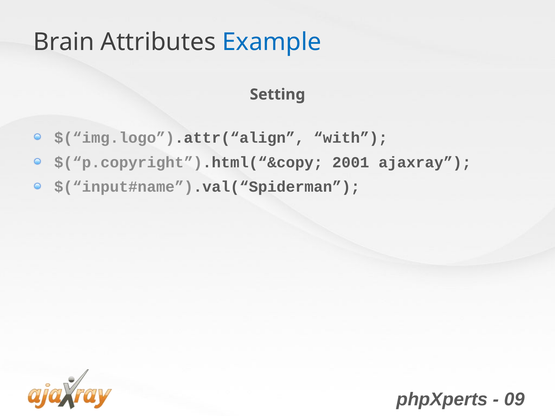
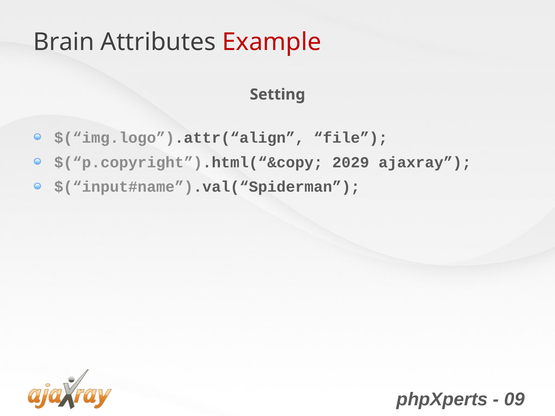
Example colour: blue -> red (272, 42)
with: with -> file (351, 138)
2001: 2001 -> 2029 (351, 162)
